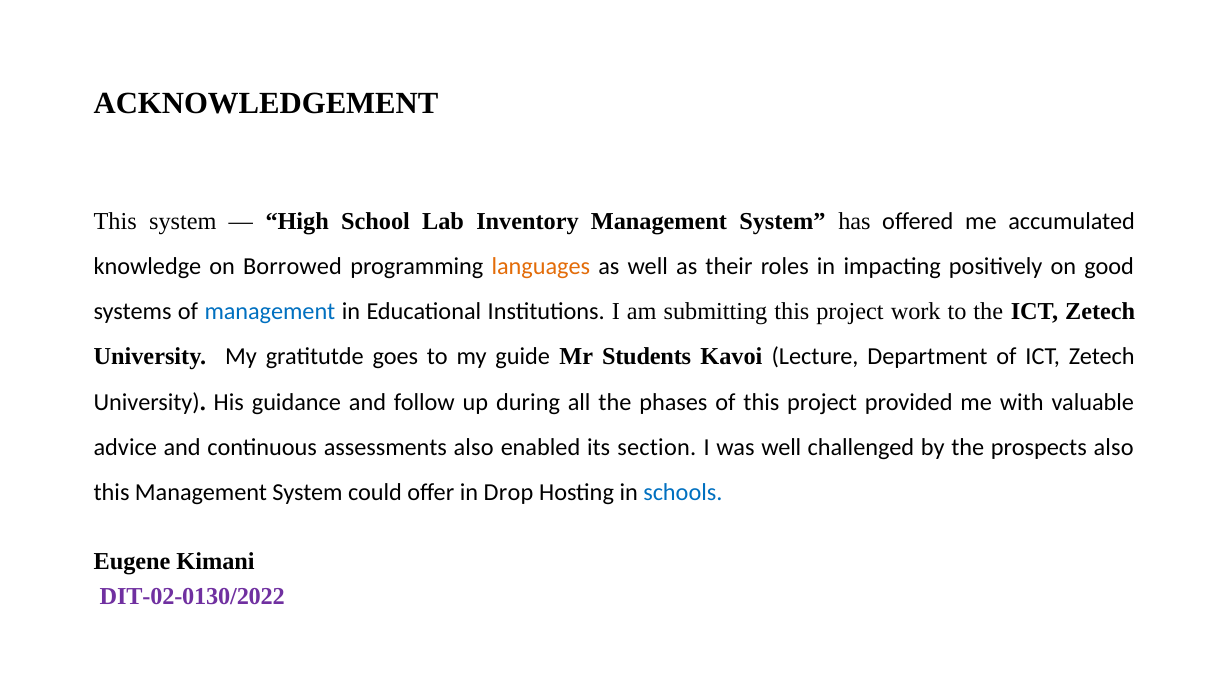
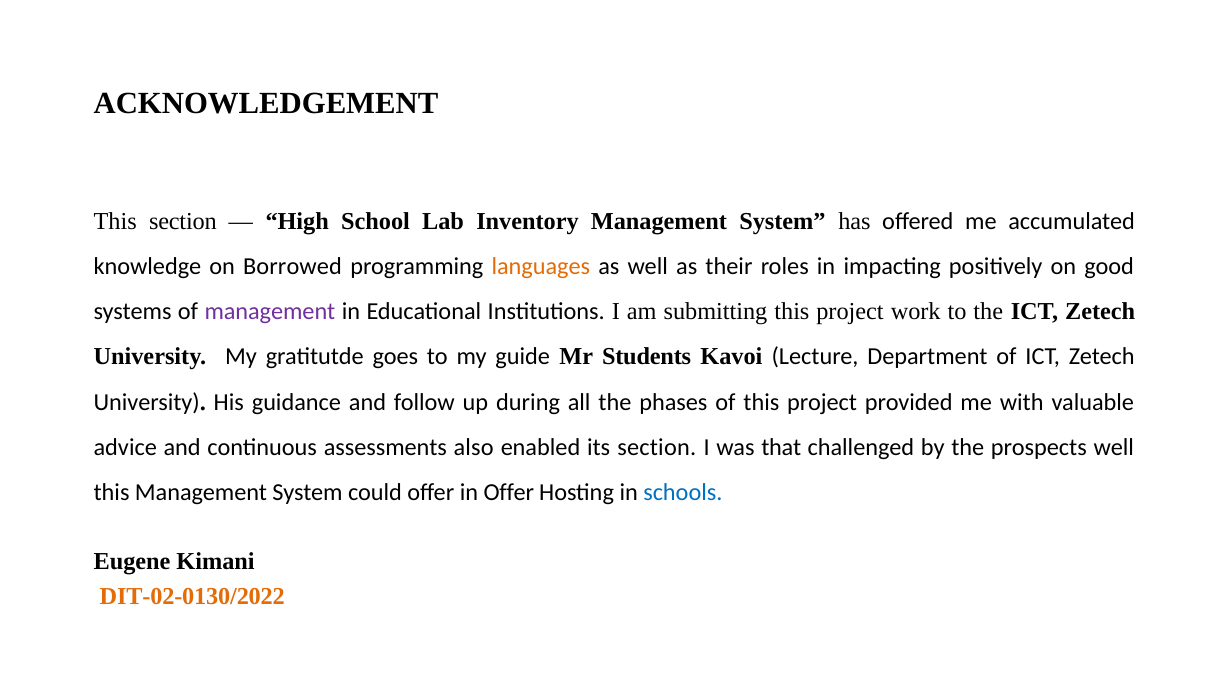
This system: system -> section (183, 221)
management colour: blue -> purple (270, 311)
was well: well -> that (781, 447)
prospects also: also -> well (1114, 447)
in Drop: Drop -> Offer (509, 492)
DIT-02-0130/2022 colour: purple -> orange (192, 595)
